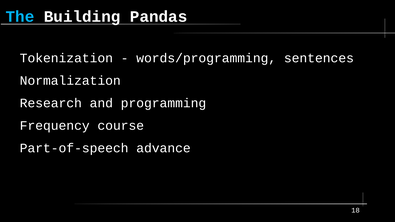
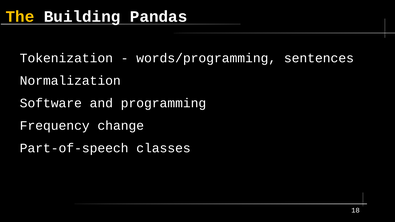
The colour: light blue -> yellow (20, 17)
Research: Research -> Software (51, 103)
course: course -> change (121, 126)
advance: advance -> classes (163, 148)
